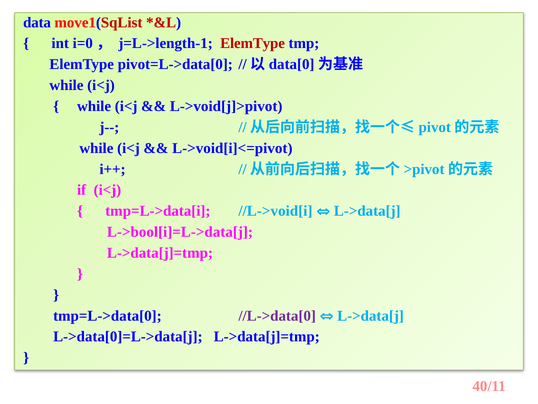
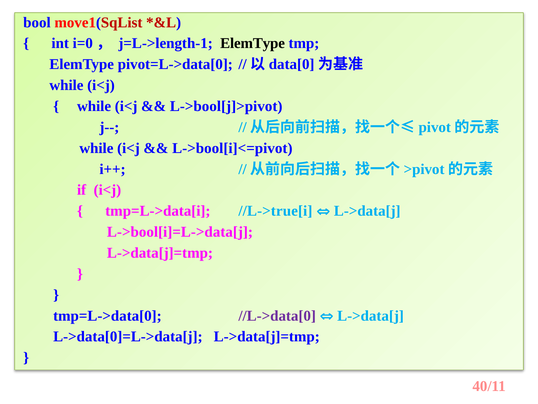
data: data -> bool (37, 22)
ElemType colour: red -> black (253, 43)
L->void[j]>pivot: L->void[j]>pivot -> L->bool[j]>pivot (226, 106)
L->void[i]<=pivot: L->void[i]<=pivot -> L->bool[i]<=pivot (232, 148)
//L->void[i: //L->void[i -> //L->true[i (275, 211)
